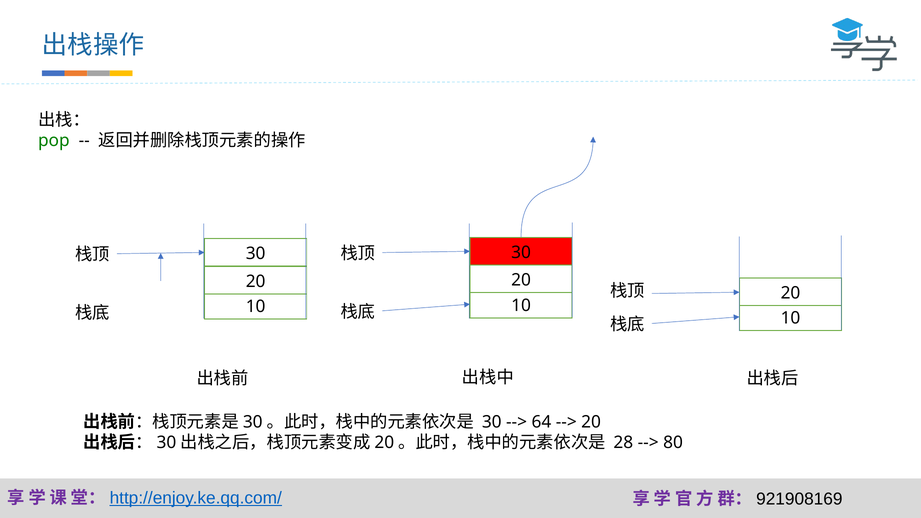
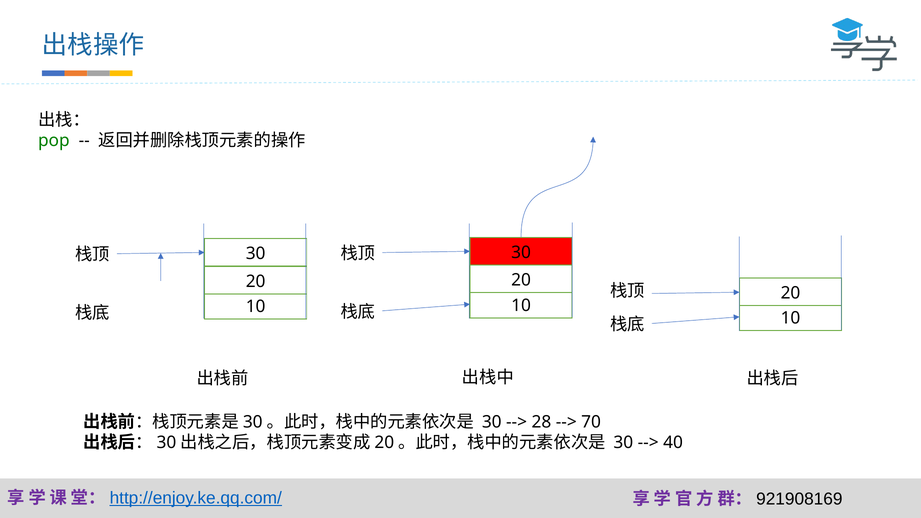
64: 64 -> 28 (541, 422)
20: 20 -> 70 (591, 422)
28: 28 -> 30 (623, 443)
80: 80 -> 40 (673, 443)
